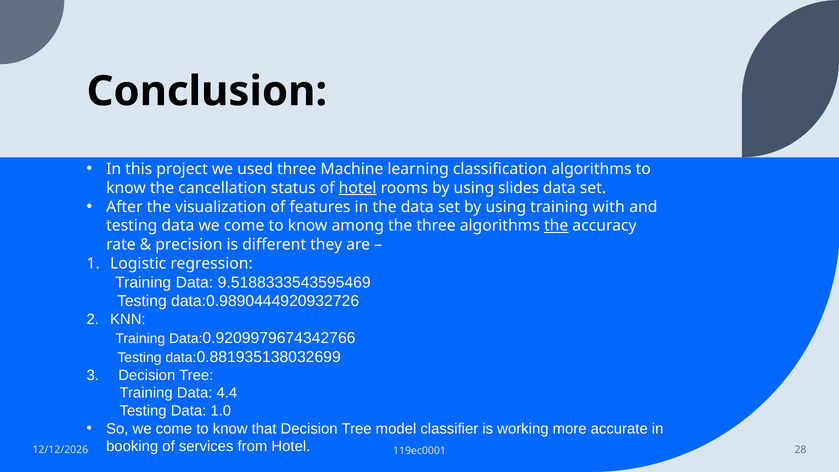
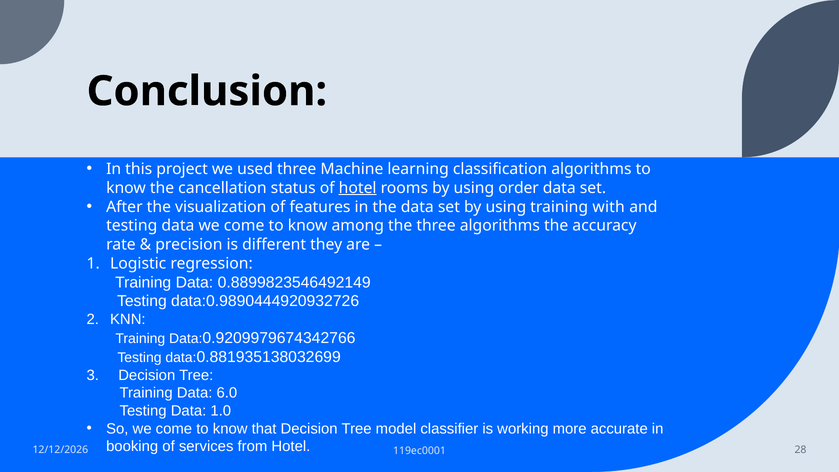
slides: slides -> order (519, 188)
the underline: present -> none (556, 226)
9.5188333543595469: 9.5188333543595469 -> 0.8899823546492149 (294, 282)
4.4: 4.4 -> 6.0 (227, 393)
